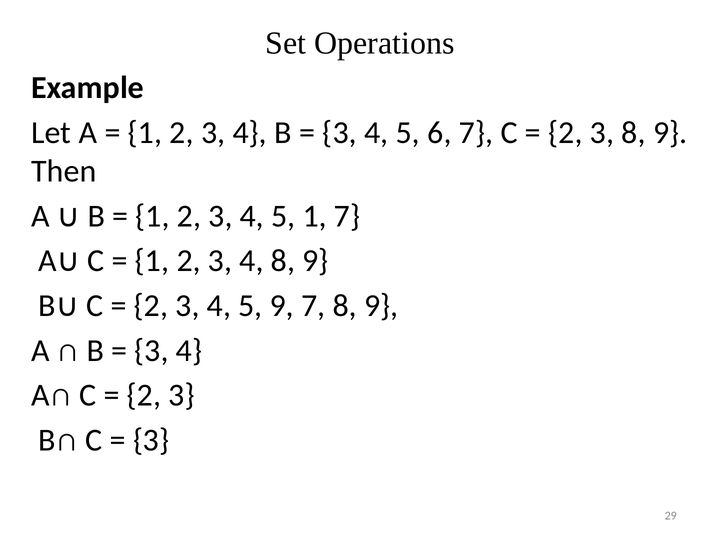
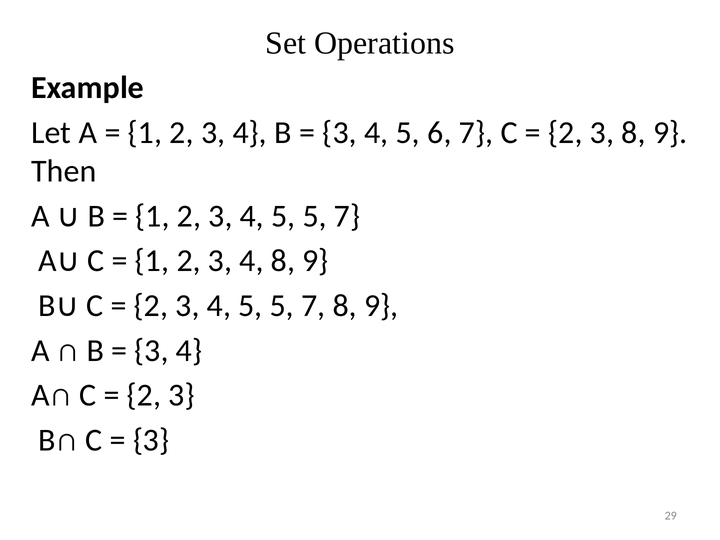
1: 1 -> 5 (315, 216)
9: 9 -> 5 (282, 306)
